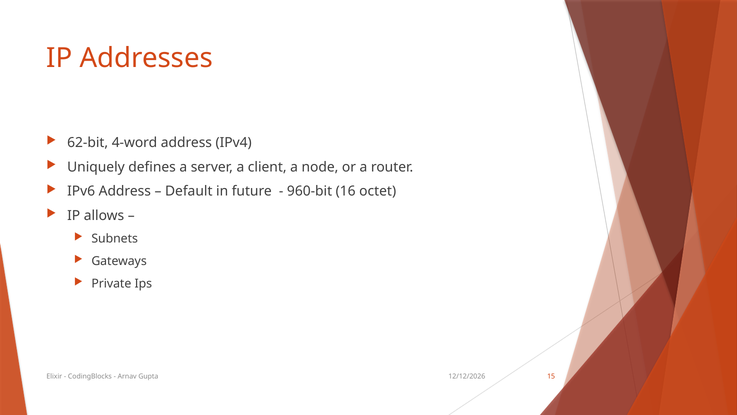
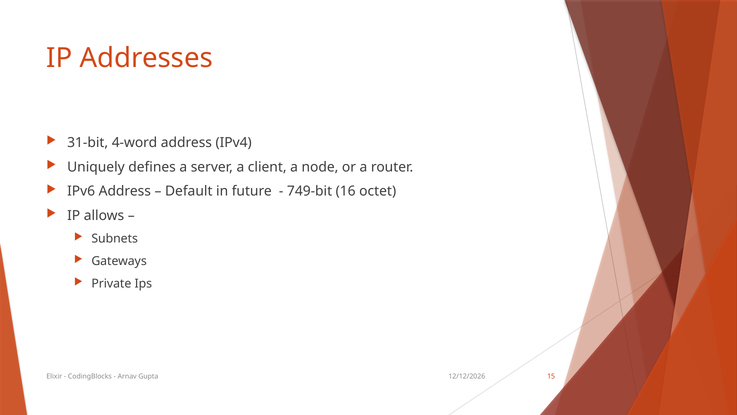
62-bit: 62-bit -> 31-bit (88, 143)
960-bit: 960-bit -> 749-bit (310, 191)
